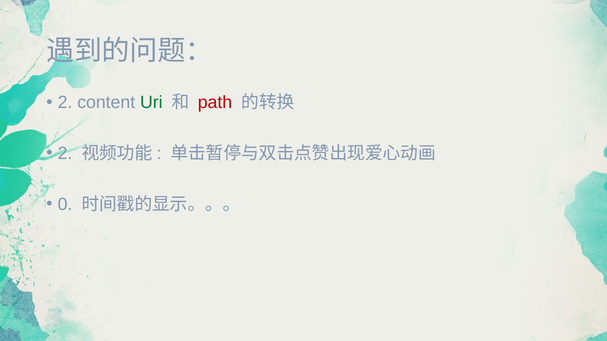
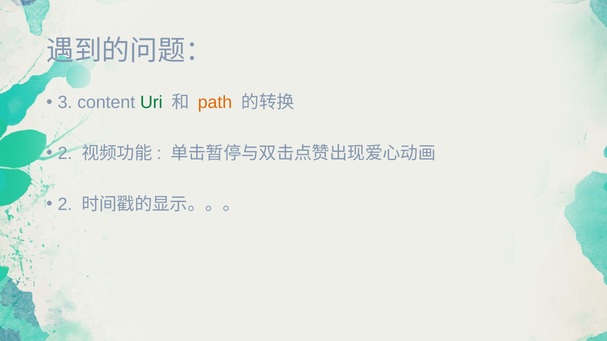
2: 2 -> 3 (65, 103)
path colour: red -> orange (215, 103)
0: 0 -> 2 (65, 204)
